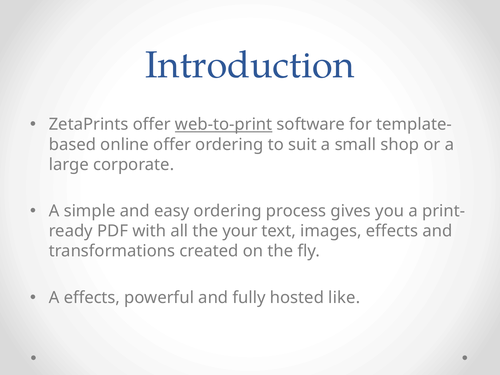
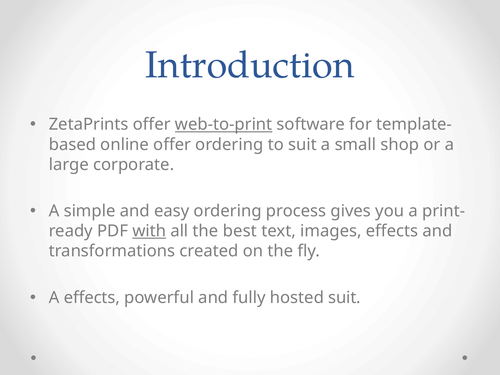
with underline: none -> present (149, 231)
your: your -> best (240, 231)
hosted like: like -> suit (344, 298)
